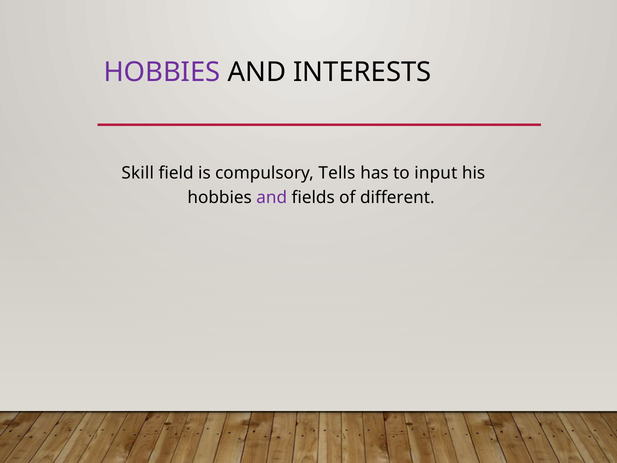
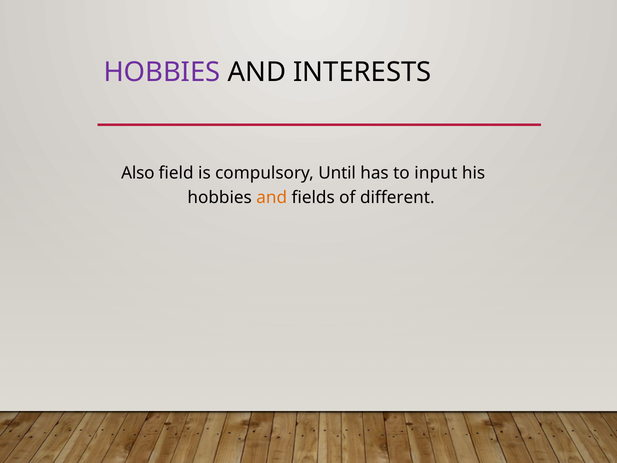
Skill: Skill -> Also (138, 173)
Tells: Tells -> Until (337, 173)
and colour: purple -> orange (272, 198)
